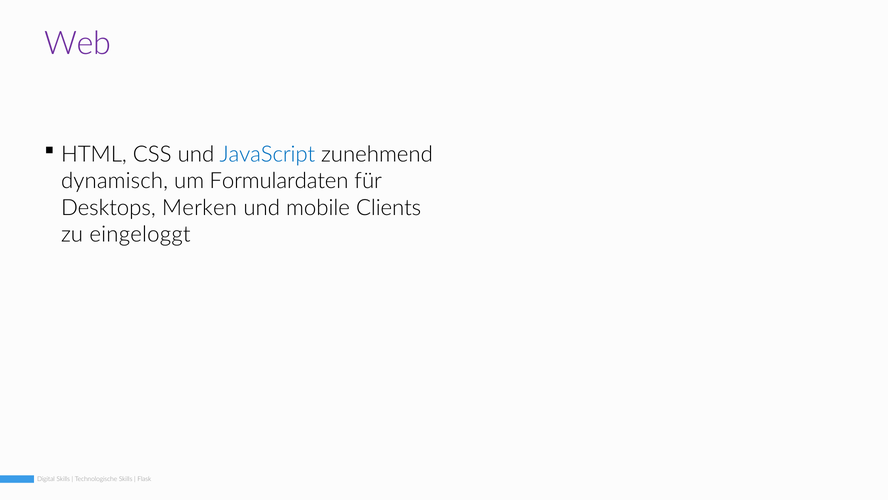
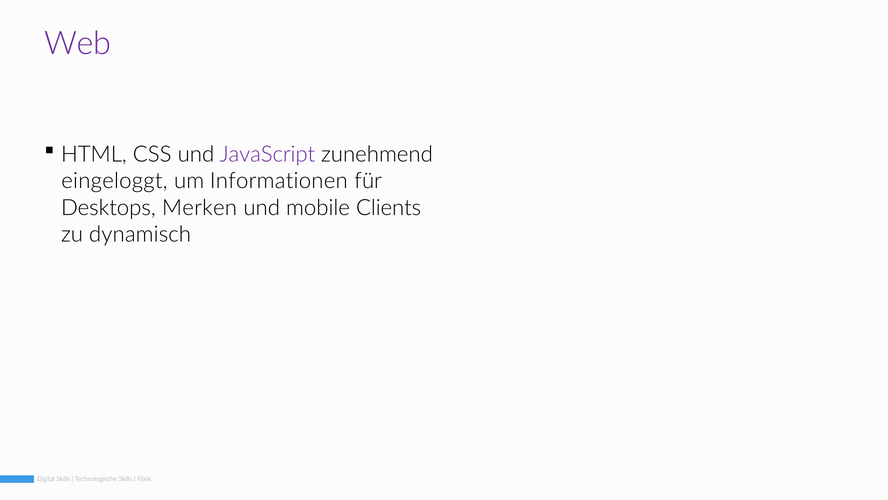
JavaScript colour: blue -> purple (267, 154)
dynamisch: dynamisch -> eingeloggt (114, 181)
Formulardaten: Formulardaten -> Informationen (279, 181)
eingeloggt: eingeloggt -> dynamisch (140, 234)
